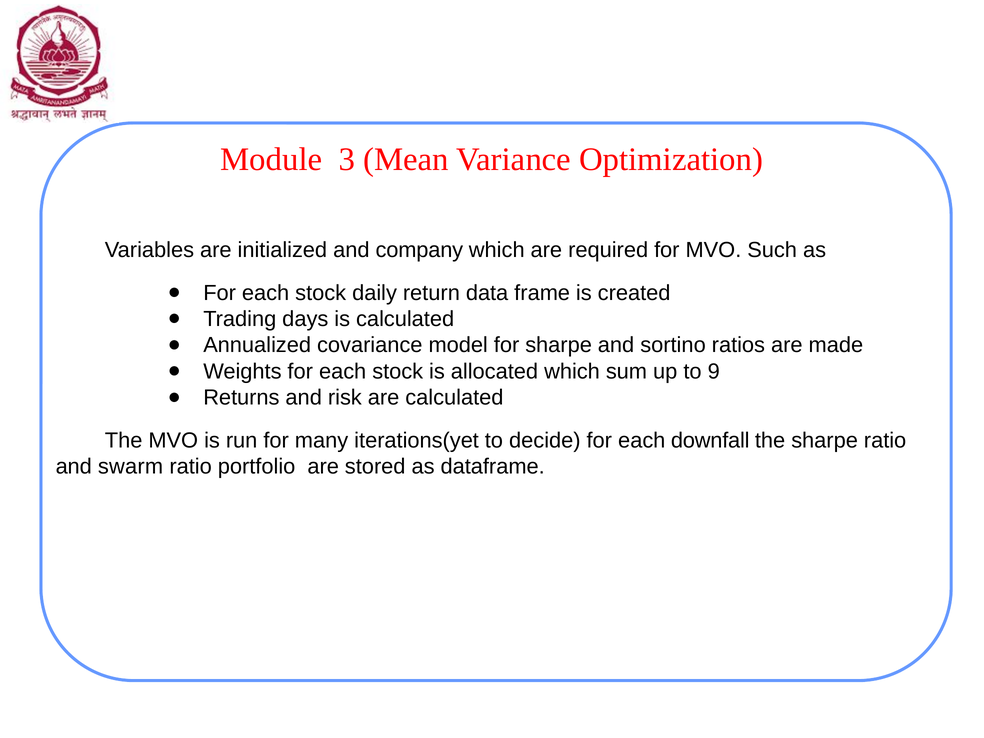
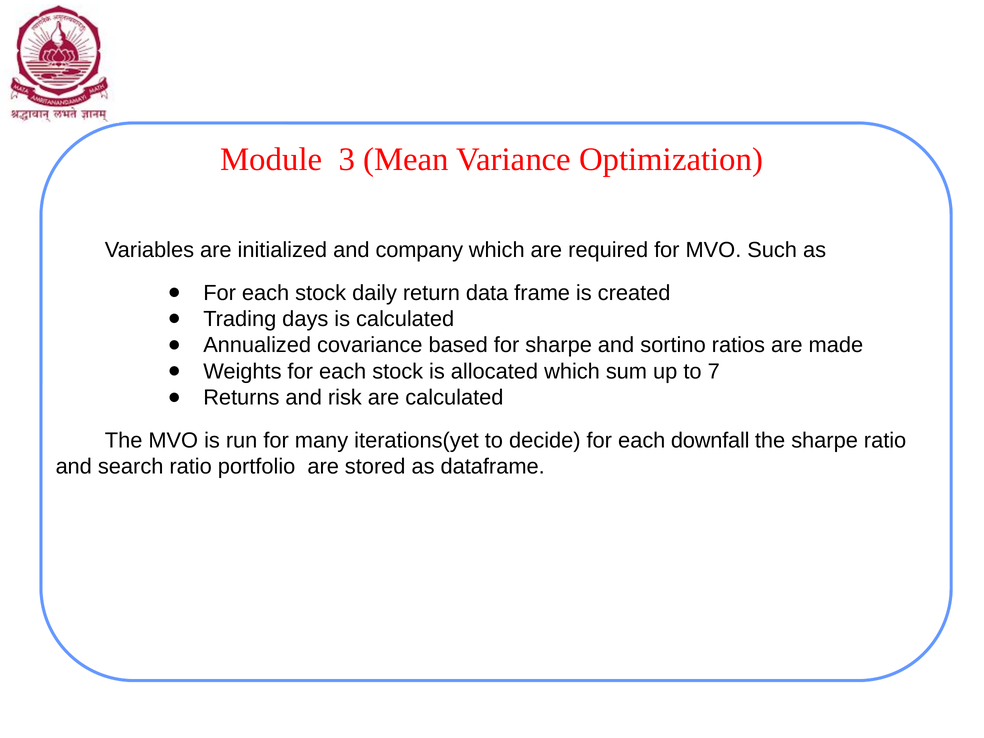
model: model -> based (458, 345)
9: 9 -> 7 (714, 372)
swarm: swarm -> search (131, 467)
